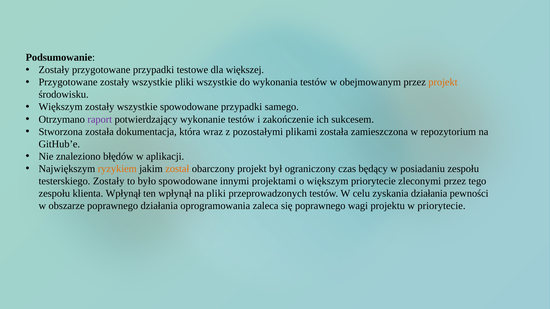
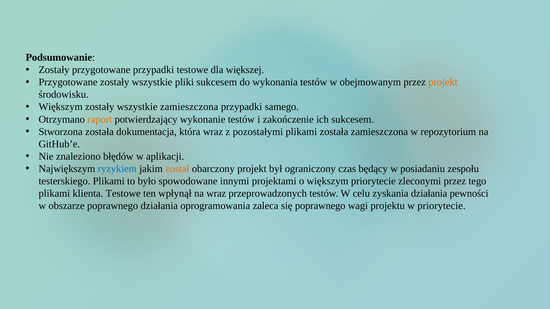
pliki wszystkie: wszystkie -> sukcesem (217, 82)
wszystkie spowodowane: spowodowane -> zamieszczona (189, 107)
raport colour: purple -> orange (100, 119)
ryzykiem colour: orange -> blue (117, 169)
testerskiego Zostały: Zostały -> Plikami (109, 181)
zespołu: zespołu -> plikami (54, 194)
klienta Wpłynął: Wpłynął -> Testowe (123, 194)
na pliki: pliki -> wraz (216, 194)
